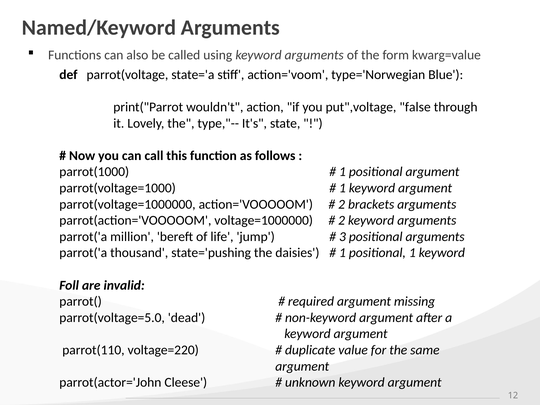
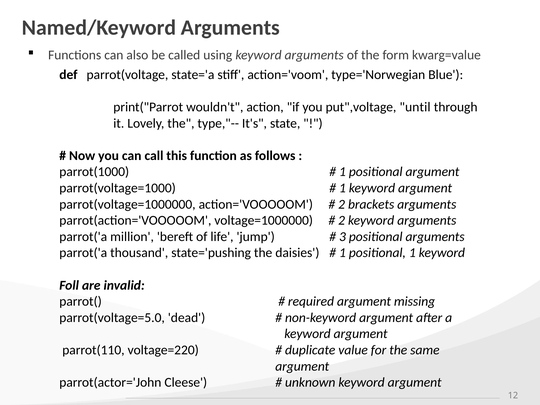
false: false -> until (415, 107)
